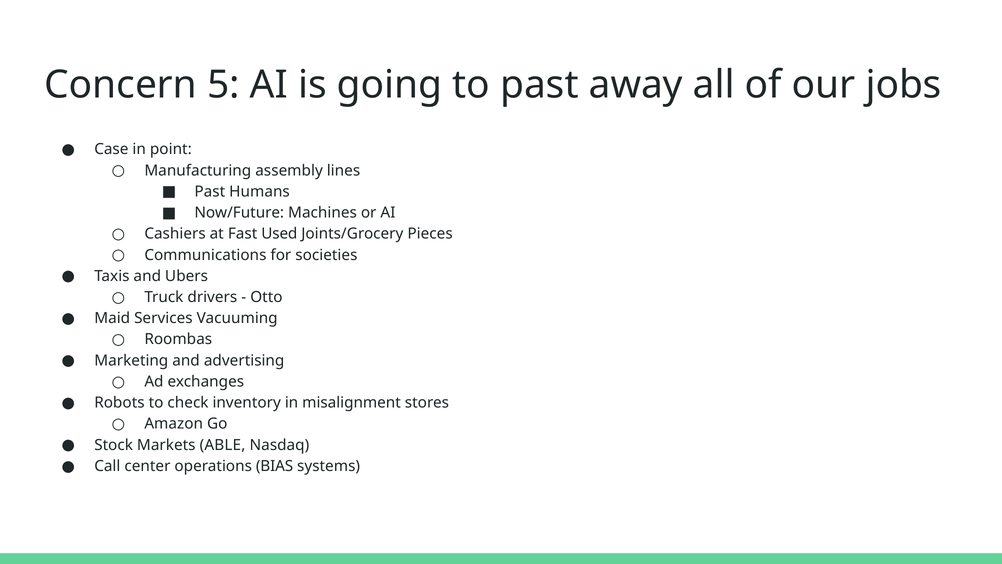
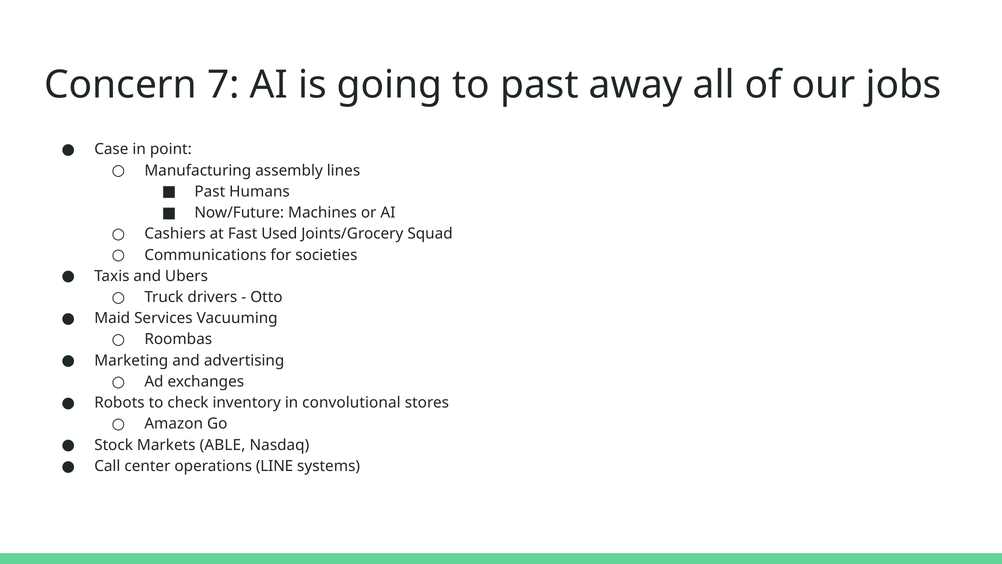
5: 5 -> 7 (224, 85)
Pieces: Pieces -> Squad (430, 234)
misalignment: misalignment -> convolutional (351, 403)
BIAS: BIAS -> LINE (275, 466)
